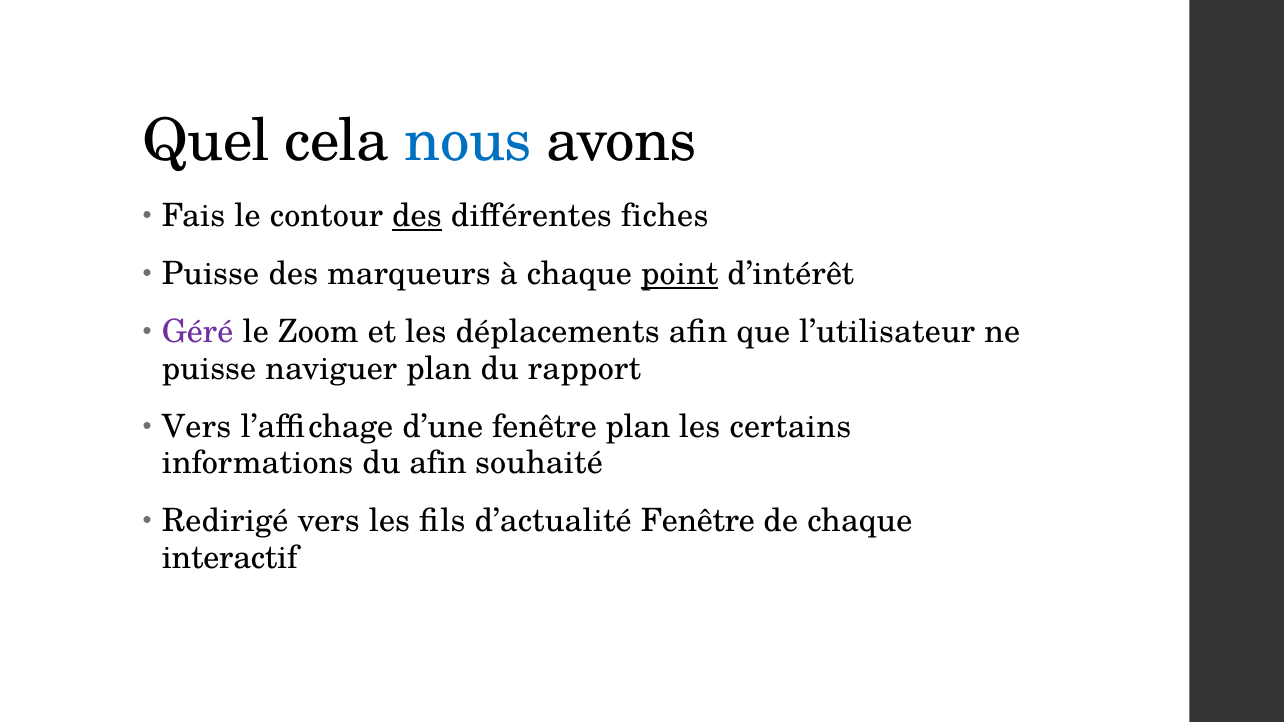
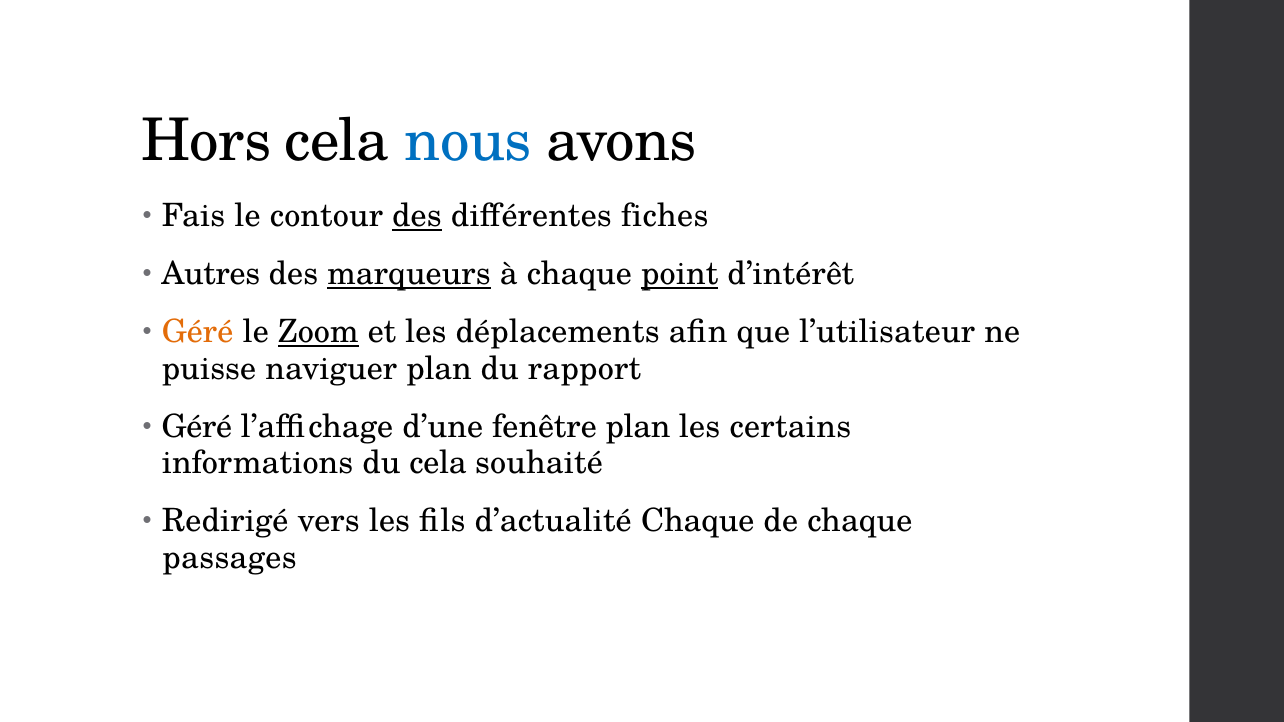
Quel: Quel -> Hors (206, 141)
Puisse: Puisse -> Autres (211, 274)
marqueurs underline: none -> present (409, 274)
Géré colour: purple -> orange (198, 332)
Zoom underline: none -> present (318, 332)
Vers: Vers -> Géré (197, 427)
du afin: afin -> cela (438, 463)
d’actualité Fenêtre: Fenêtre -> Chaque (698, 521)
interactif: interactif -> passages (230, 558)
